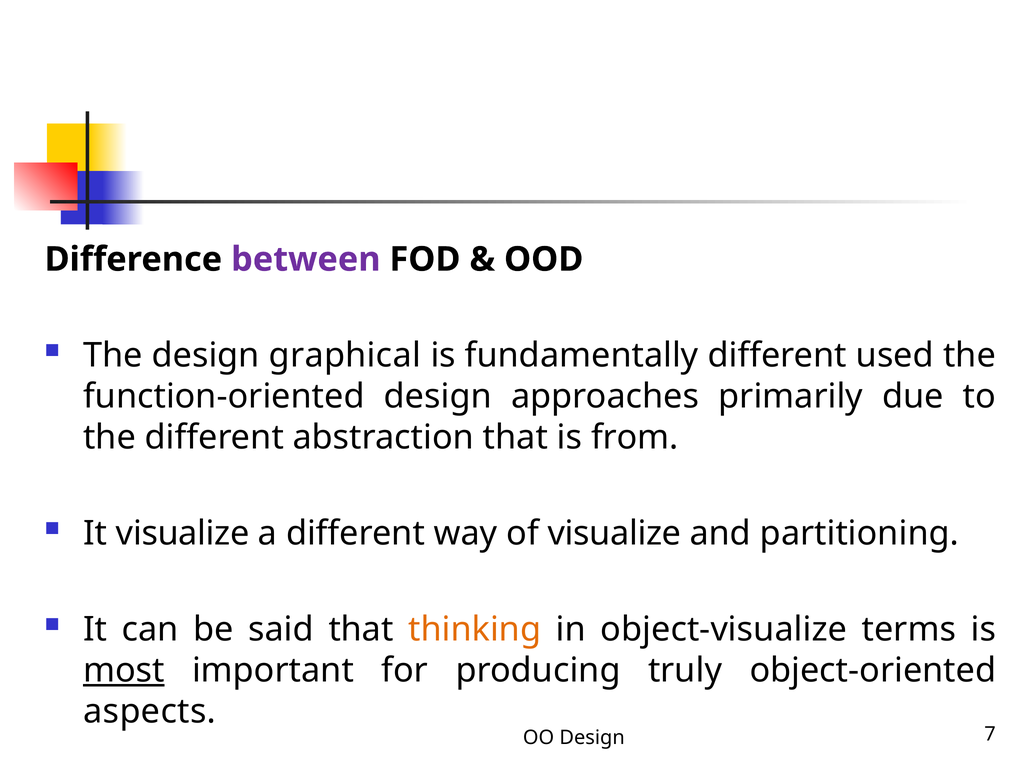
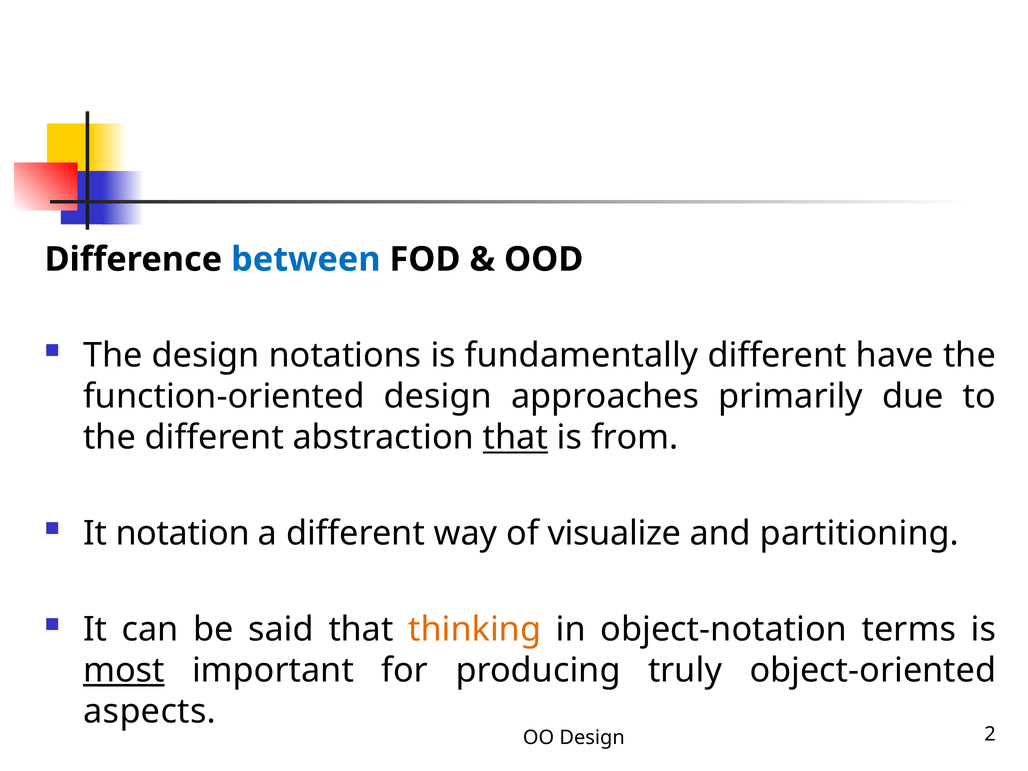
between colour: purple -> blue (306, 259)
graphical: graphical -> notations (345, 355)
used: used -> have (895, 355)
that underline: none -> present (515, 438)
It visualize: visualize -> notation (183, 533)
object-visualize: object-visualize -> object-notation (724, 629)
7: 7 -> 2 (990, 734)
